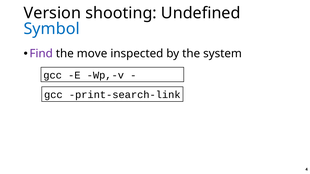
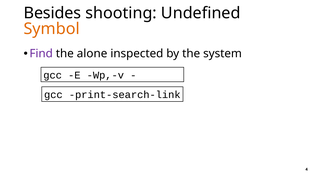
Version: Version -> Besides (52, 13)
Symbol colour: blue -> orange (52, 29)
move: move -> alone (92, 54)
